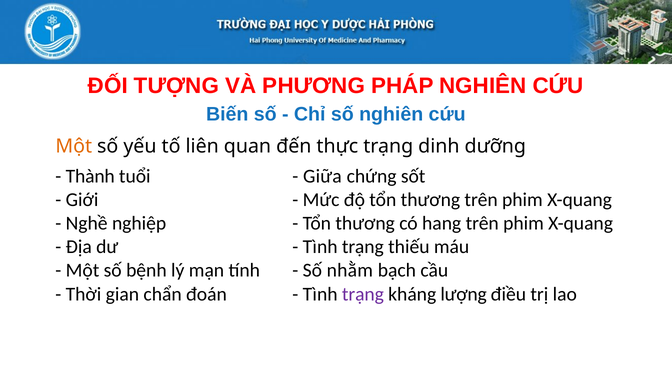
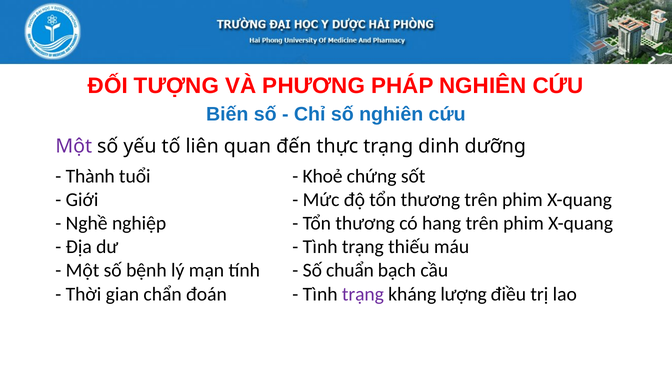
Một colour: orange -> purple (74, 146)
Giữa: Giữa -> Khoẻ (323, 176)
nhằm: nhằm -> chuẩn (350, 271)
